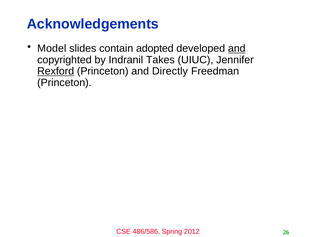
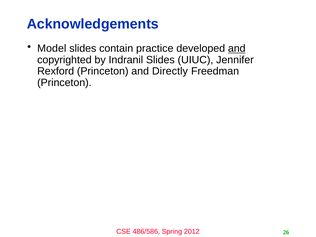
adopted: adopted -> practice (155, 48)
Indranil Takes: Takes -> Slides (160, 60)
Rexford underline: present -> none (56, 71)
